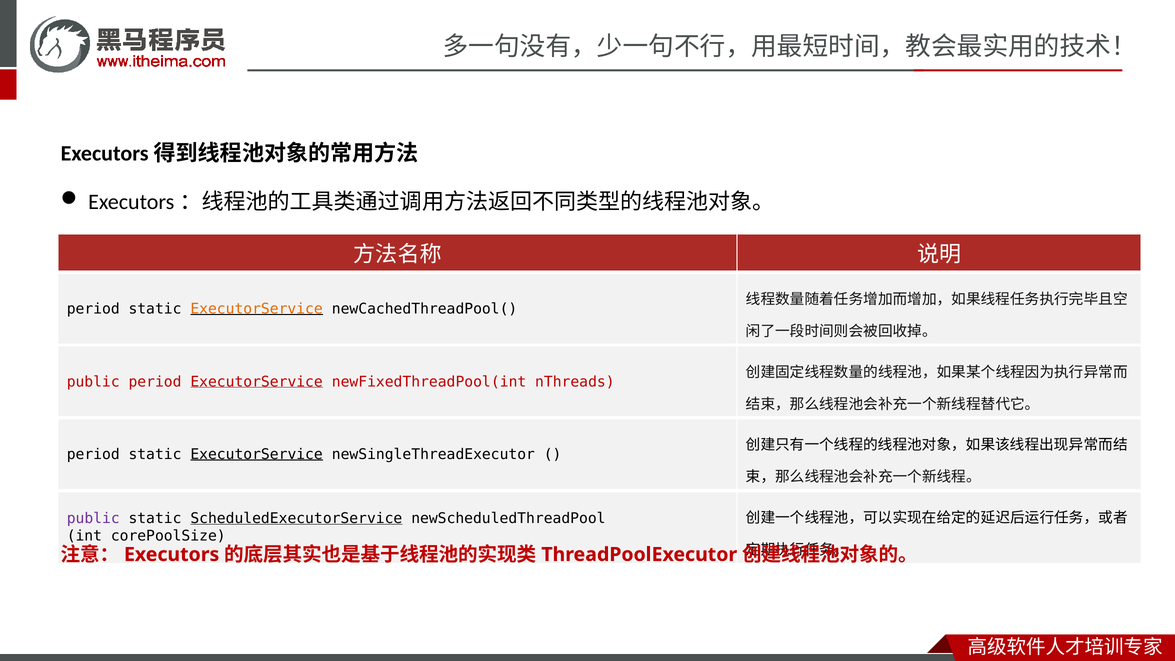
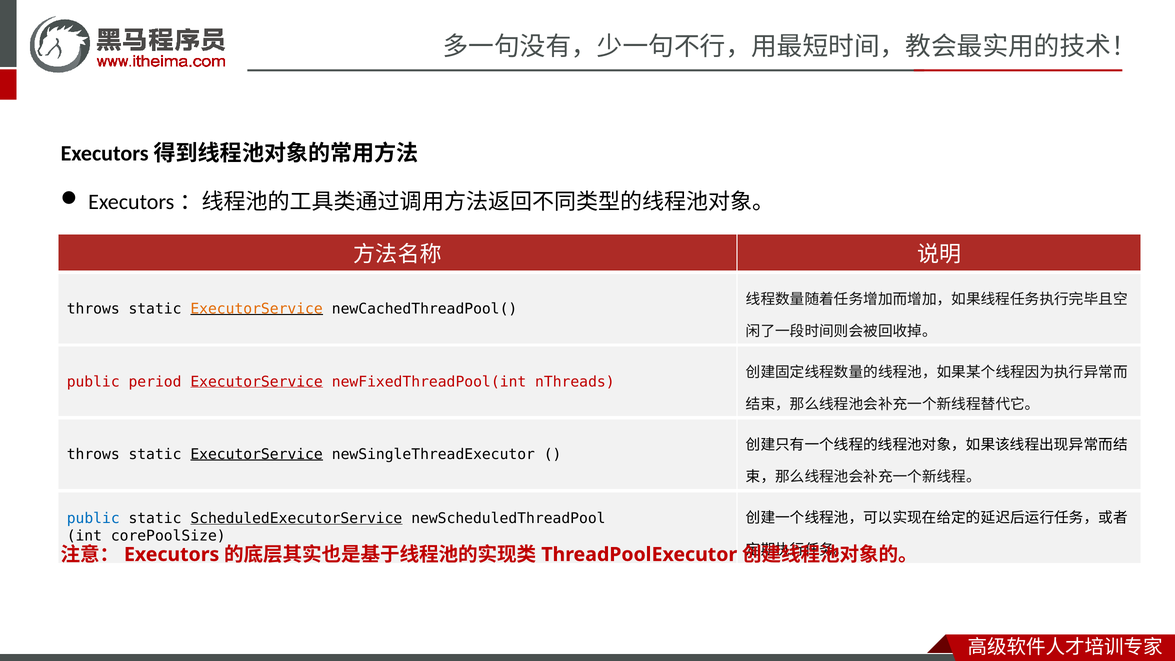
period: period -> throws (93, 309)
period: period -> throws (93, 454)
public colour: purple -> blue (93, 519)
